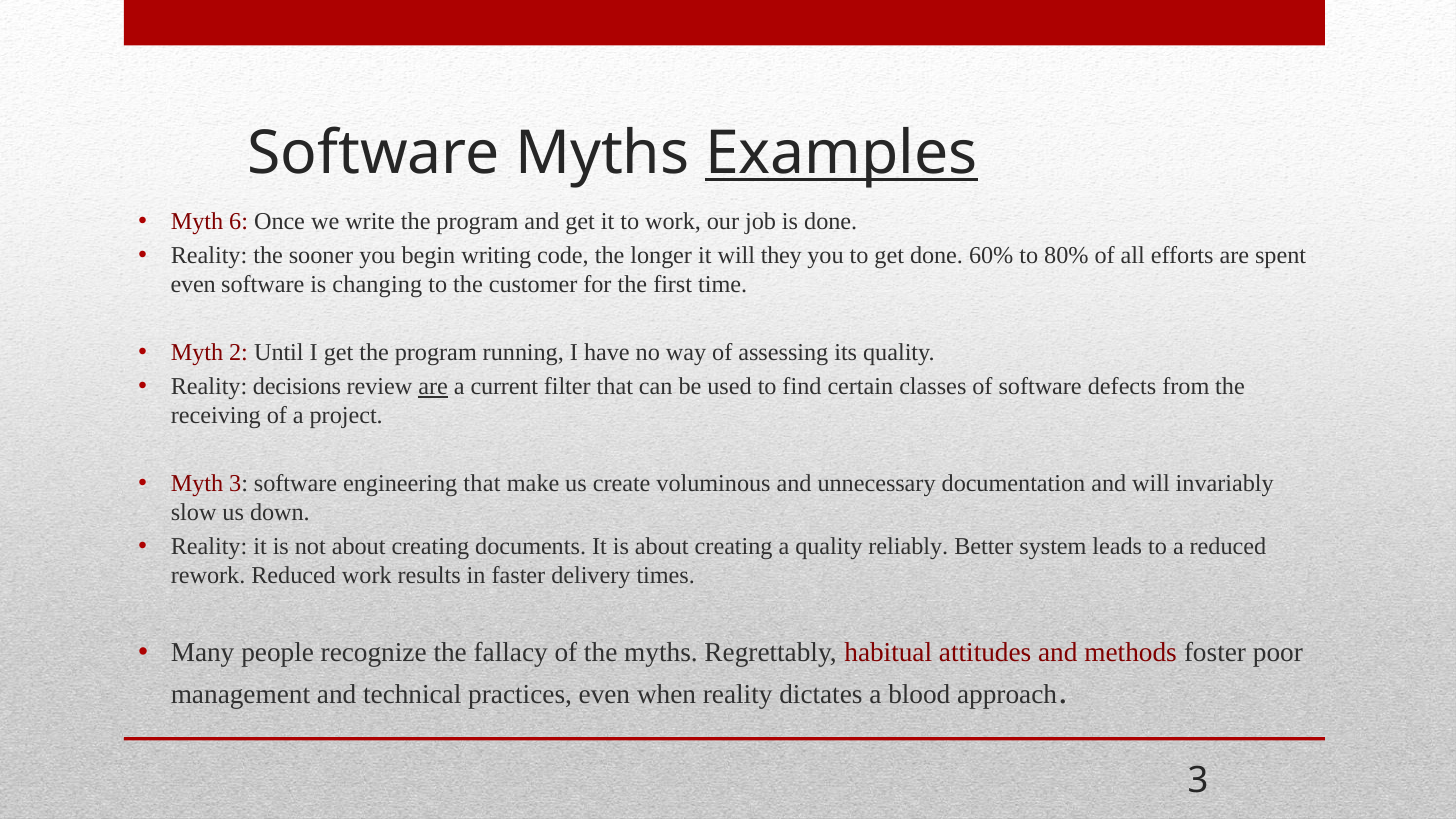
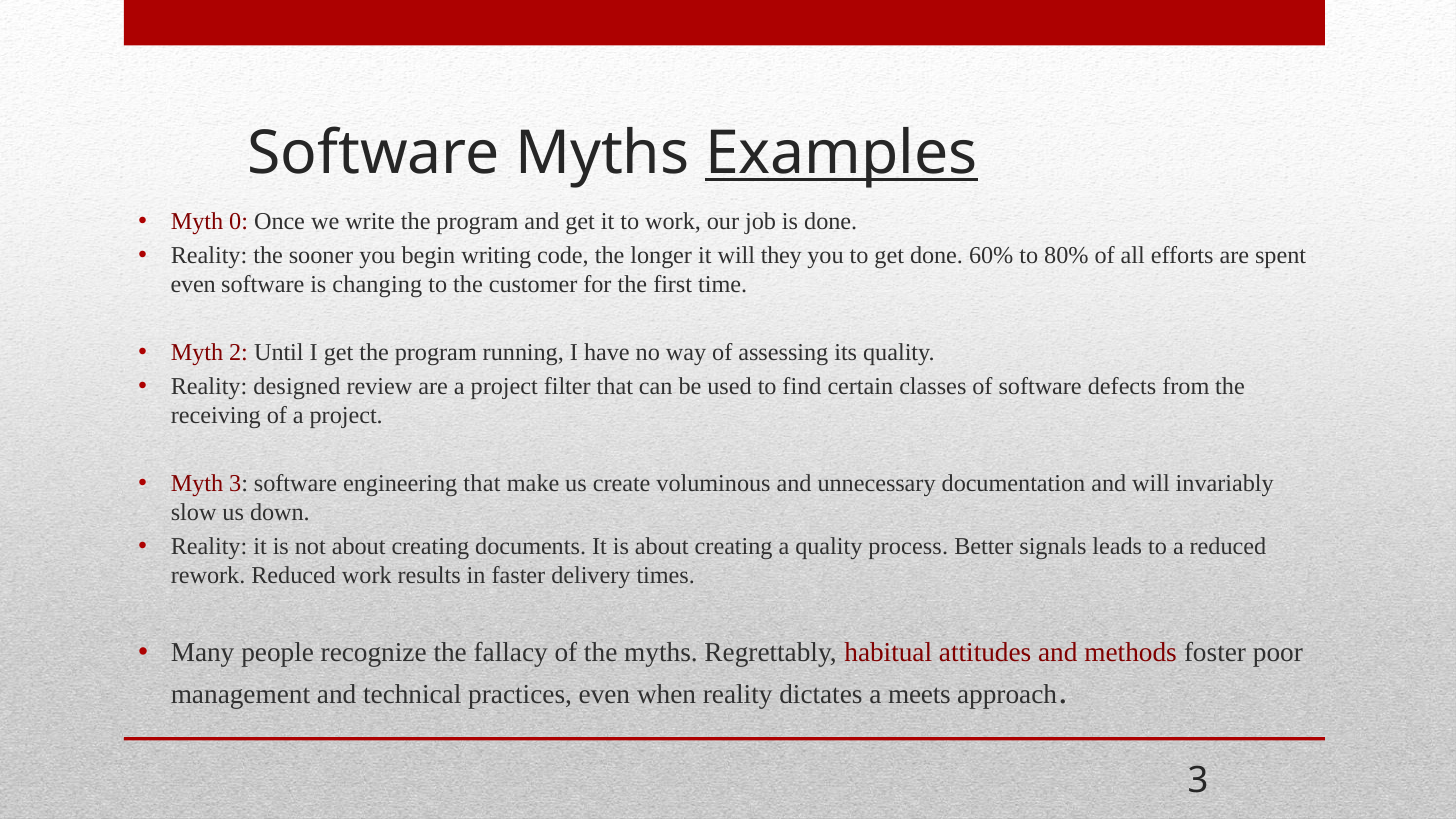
6: 6 -> 0 (239, 222)
decisions: decisions -> designed (297, 387)
are underline: present -> none (433, 387)
current: current -> project (504, 387)
reliably: reliably -> process (908, 547)
system: system -> signals (1053, 547)
blood: blood -> meets (919, 694)
